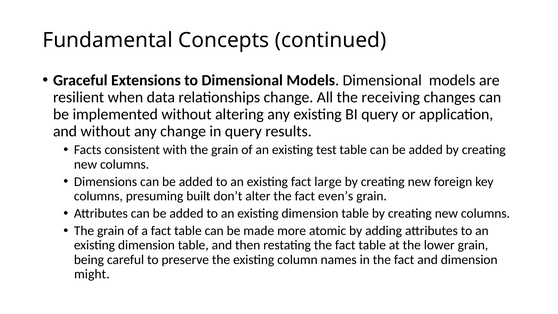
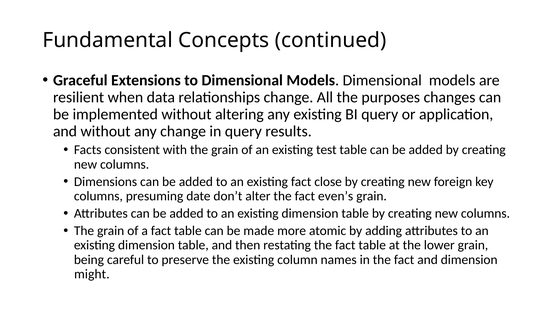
receiving: receiving -> purposes (391, 97)
large: large -> close (328, 182)
built: built -> date (198, 196)
